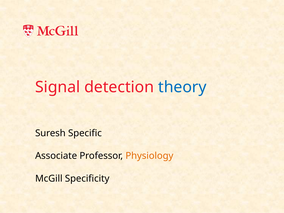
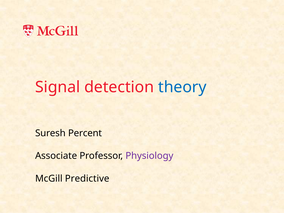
Specific: Specific -> Percent (85, 133)
Physiology colour: orange -> purple (149, 156)
Specificity: Specificity -> Predictive (87, 179)
